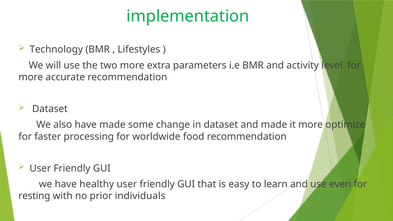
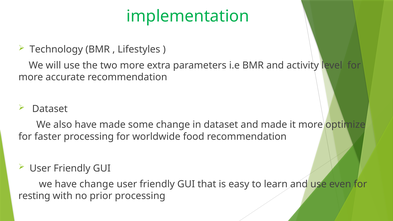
have healthy: healthy -> change (97, 184)
prior individuals: individuals -> processing (140, 196)
